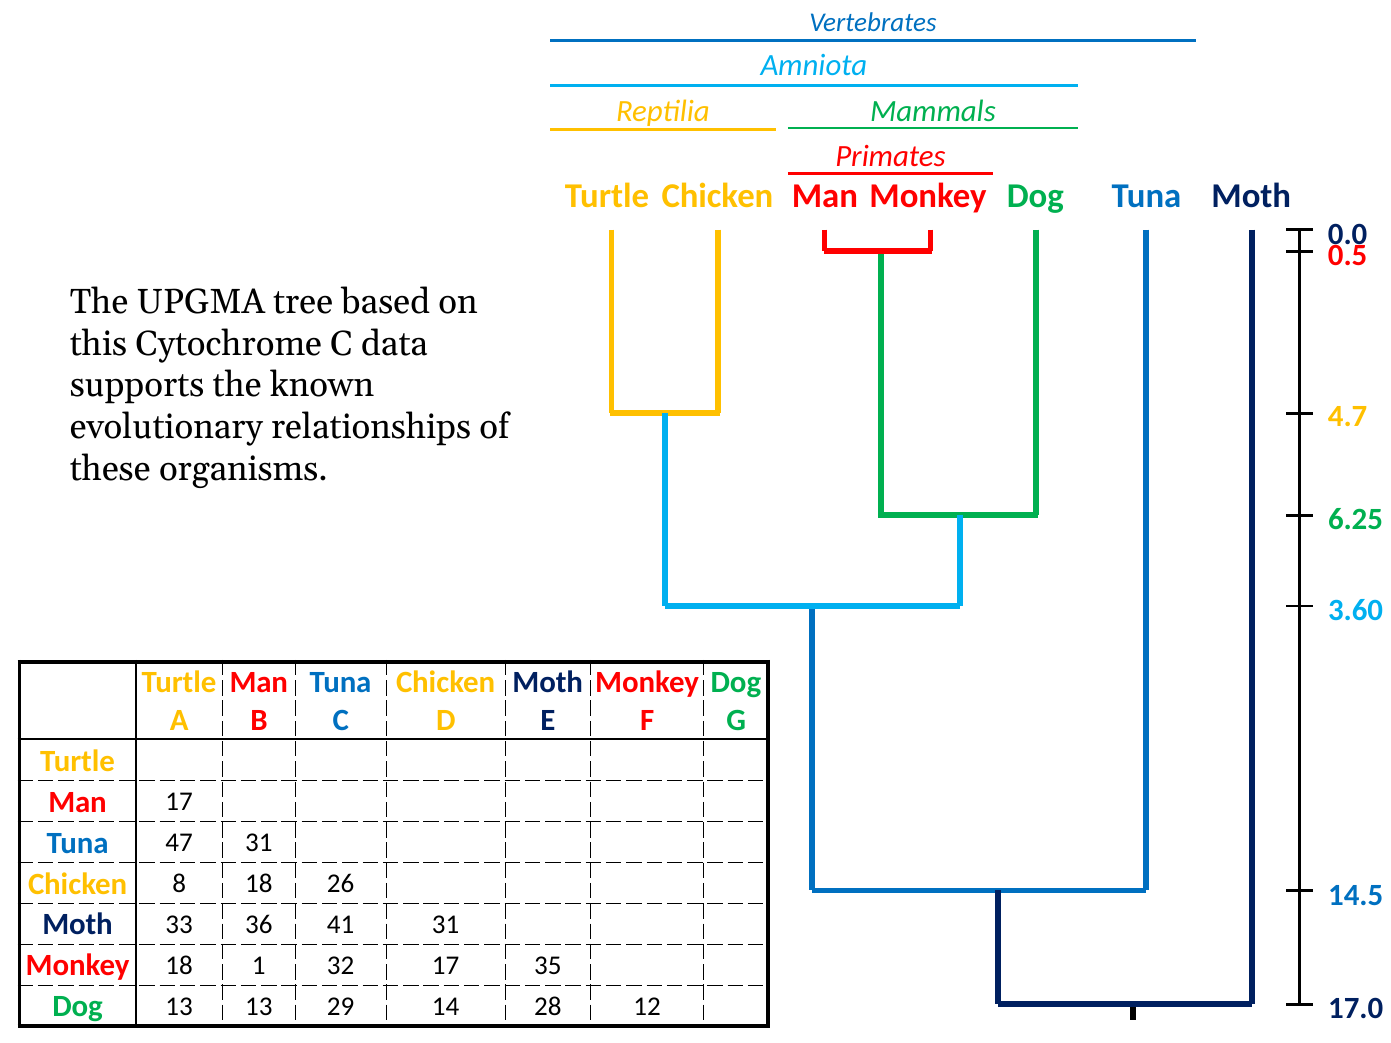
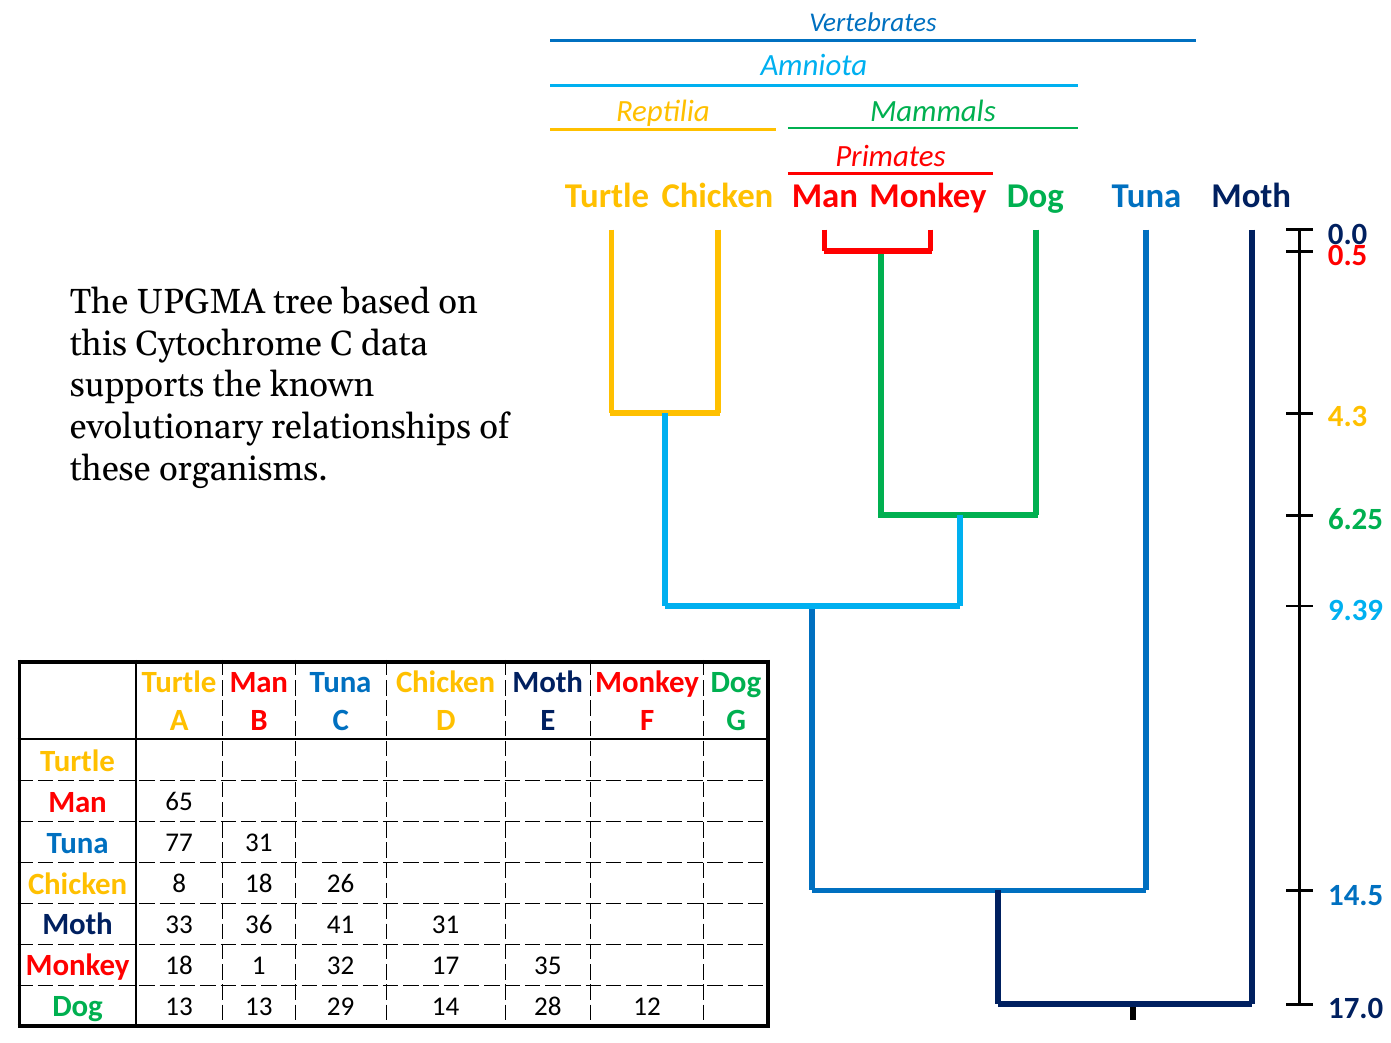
4.7: 4.7 -> 4.3 (1348, 416)
3.60: 3.60 -> 9.39 (1356, 610)
Man 17: 17 -> 65 (179, 802)
47: 47 -> 77 (179, 843)
